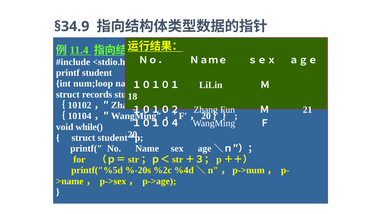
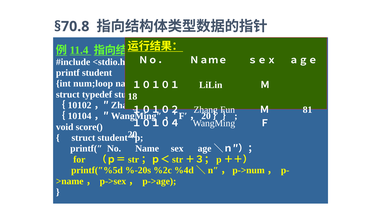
§34.9: §34.9 -> §70.8 (72, 26)
records: records -> typedef (97, 94)
21: 21 -> 81 (308, 110)
while(: while( -> score( (89, 127)
